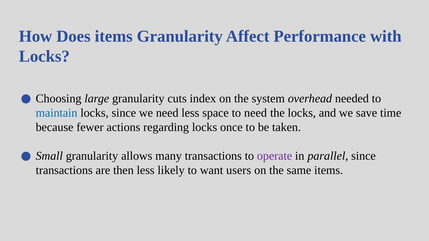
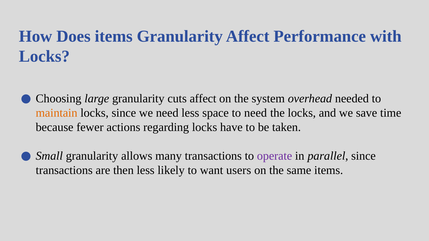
cuts index: index -> affect (203, 99)
maintain colour: blue -> orange (57, 113)
once: once -> have (231, 127)
